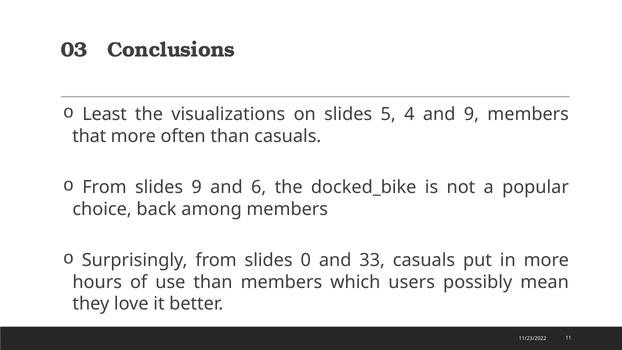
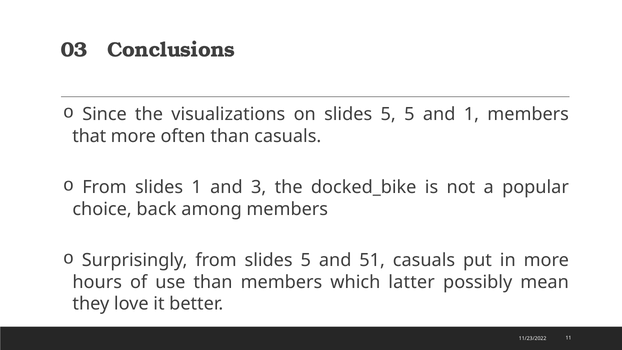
Least: Least -> Since (105, 114)
5 4: 4 -> 5 (409, 114)
and 9: 9 -> 1 (471, 114)
slides 9: 9 -> 1 (197, 187)
6: 6 -> 3 (259, 187)
from slides 0: 0 -> 5 (306, 260)
33: 33 -> 51 (372, 260)
users: users -> latter (412, 282)
